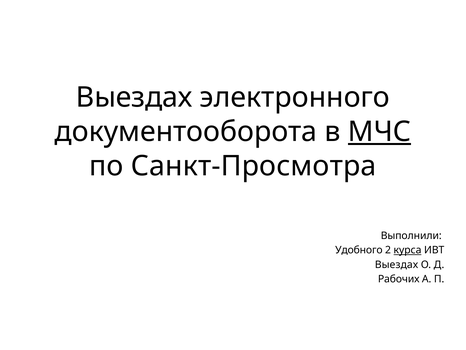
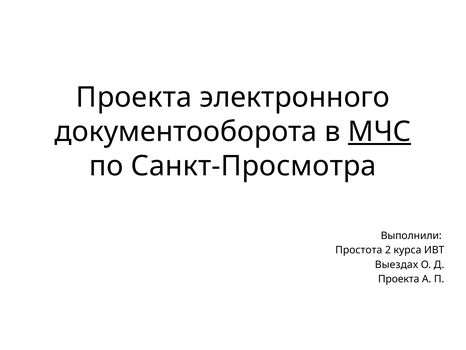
Выездах: Выездах -> Проекта (134, 97)
Удобного: Удобного -> Простота (359, 250)
курса underline: present -> none (408, 250)
Рабочих: Рабочих -> Проекта (399, 279)
